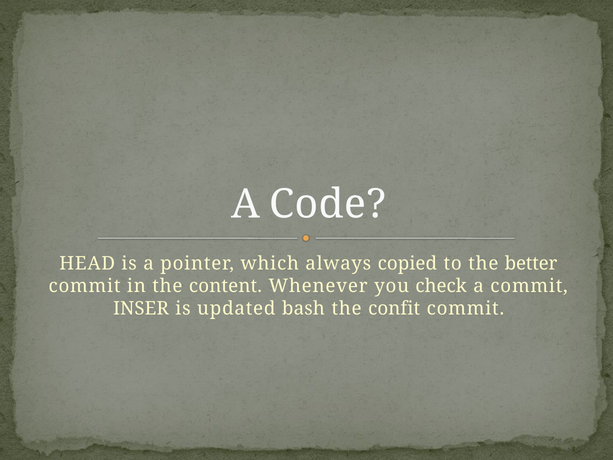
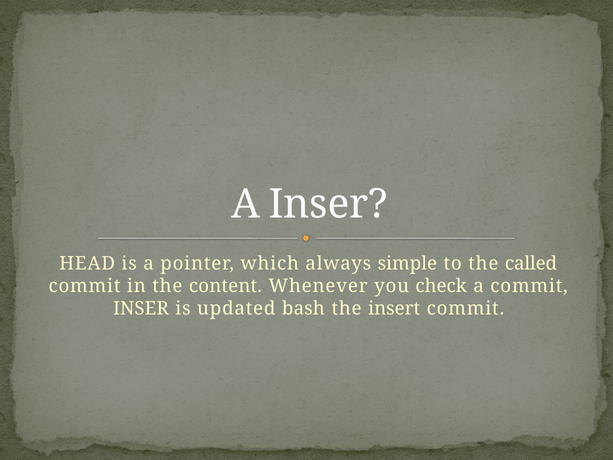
A Code: Code -> Inser (328, 204)
copied: copied -> simple (407, 264)
better: better -> called (531, 264)
confit: confit -> insert (394, 309)
